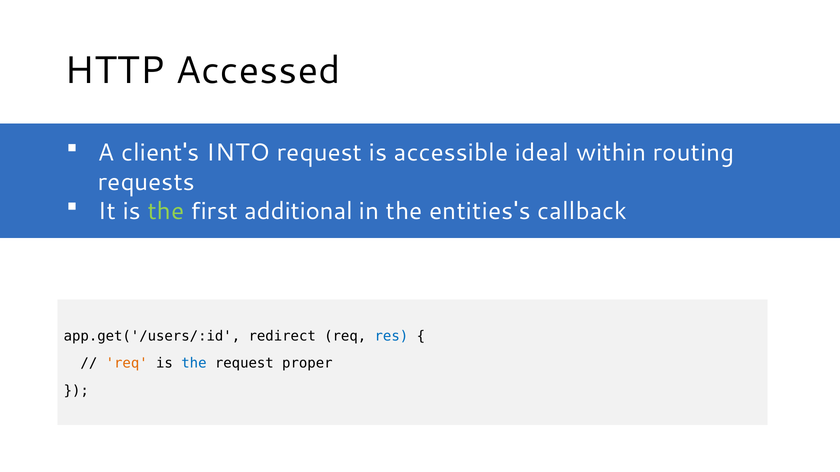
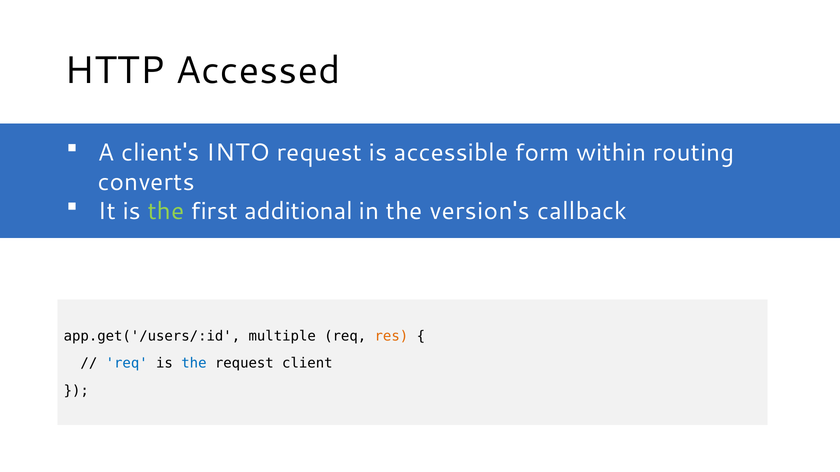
ideal: ideal -> form (542, 153)
requests: requests -> converts (146, 182)
entities's: entities's -> version's (480, 212)
redirect: redirect -> multiple (282, 336)
res colour: blue -> orange (391, 336)
req colour: orange -> blue (127, 364)
proper: proper -> client (307, 364)
